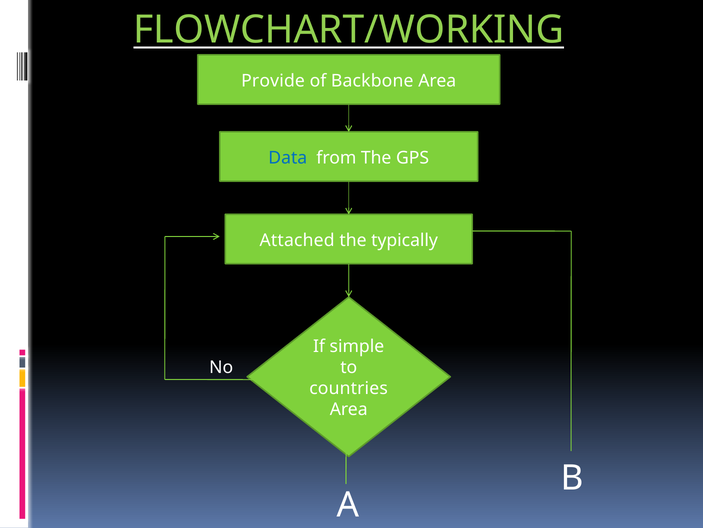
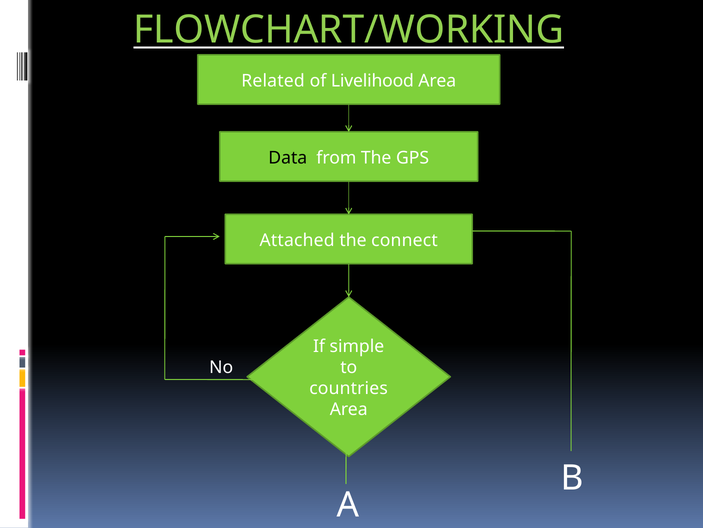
Provide: Provide -> Related (273, 81)
Backbone: Backbone -> Livelihood (372, 81)
Data colour: blue -> black (288, 158)
typically: typically -> connect (404, 240)
